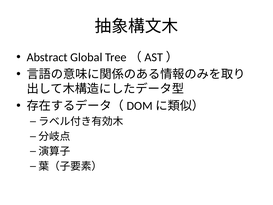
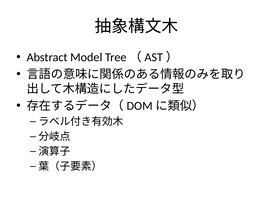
Global: Global -> Model (86, 57)
